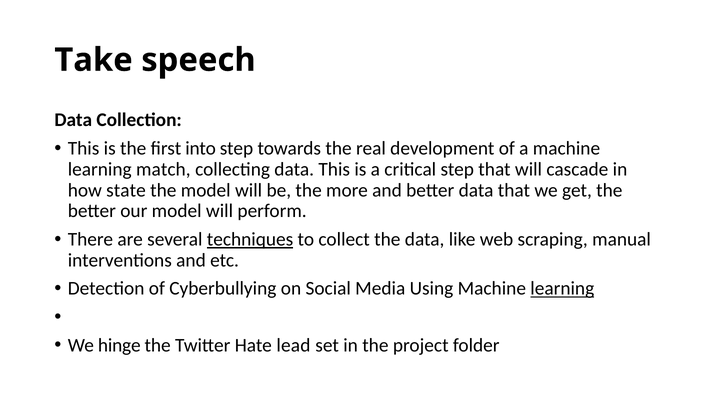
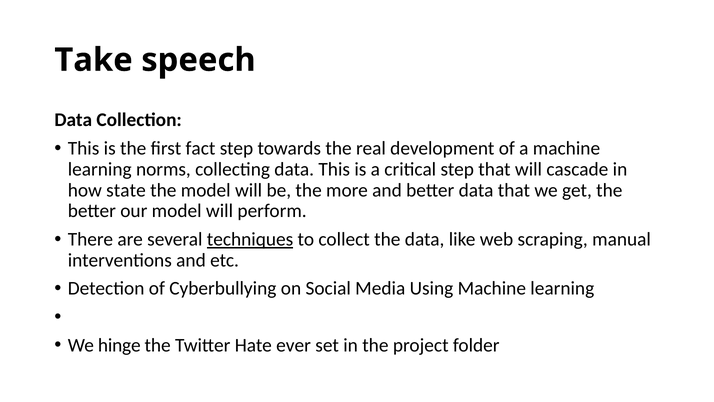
into: into -> fact (200, 148)
match: match -> norms (163, 169)
learning underline: present -> none (562, 288)
lead: lead -> ever (294, 345)
